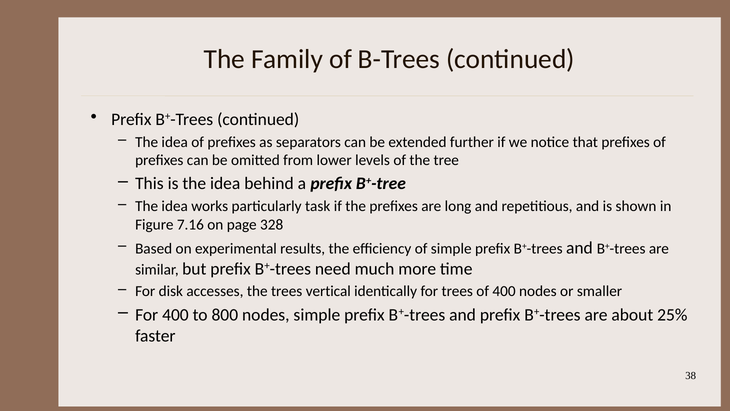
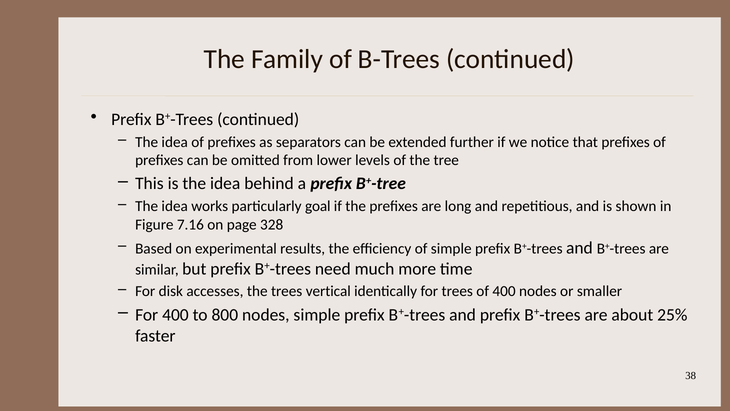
task: task -> goal (318, 206)
